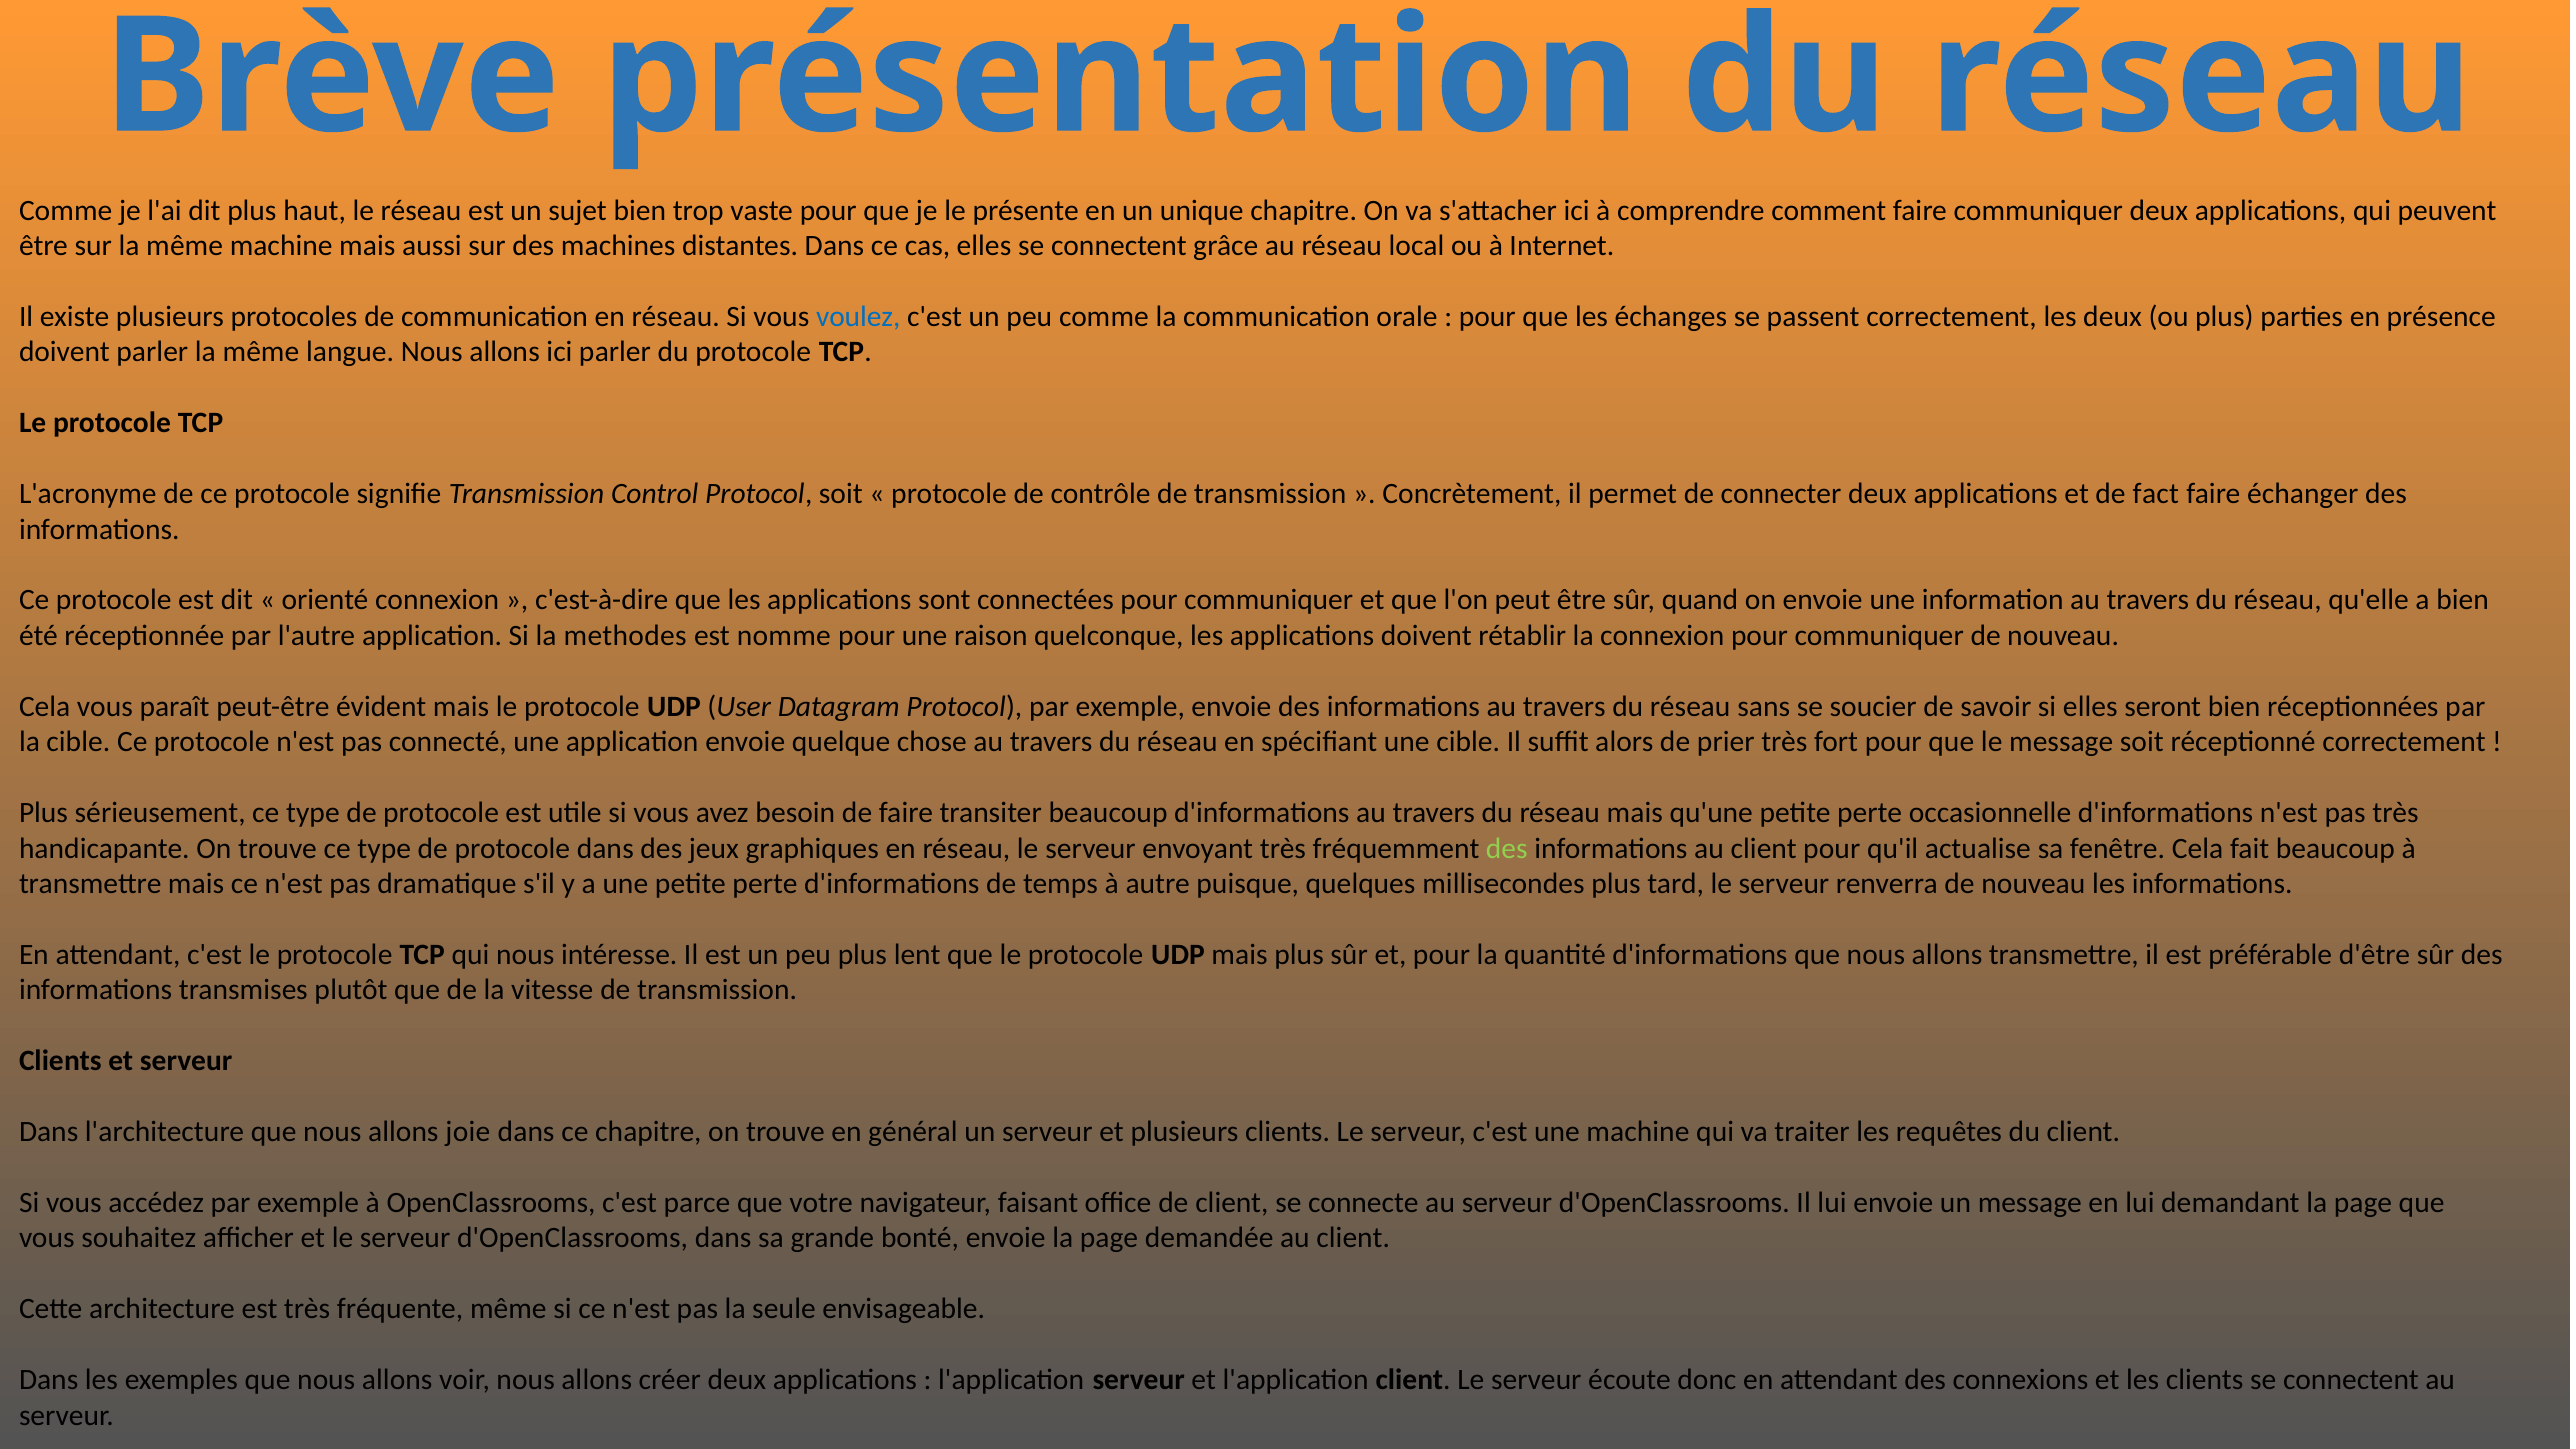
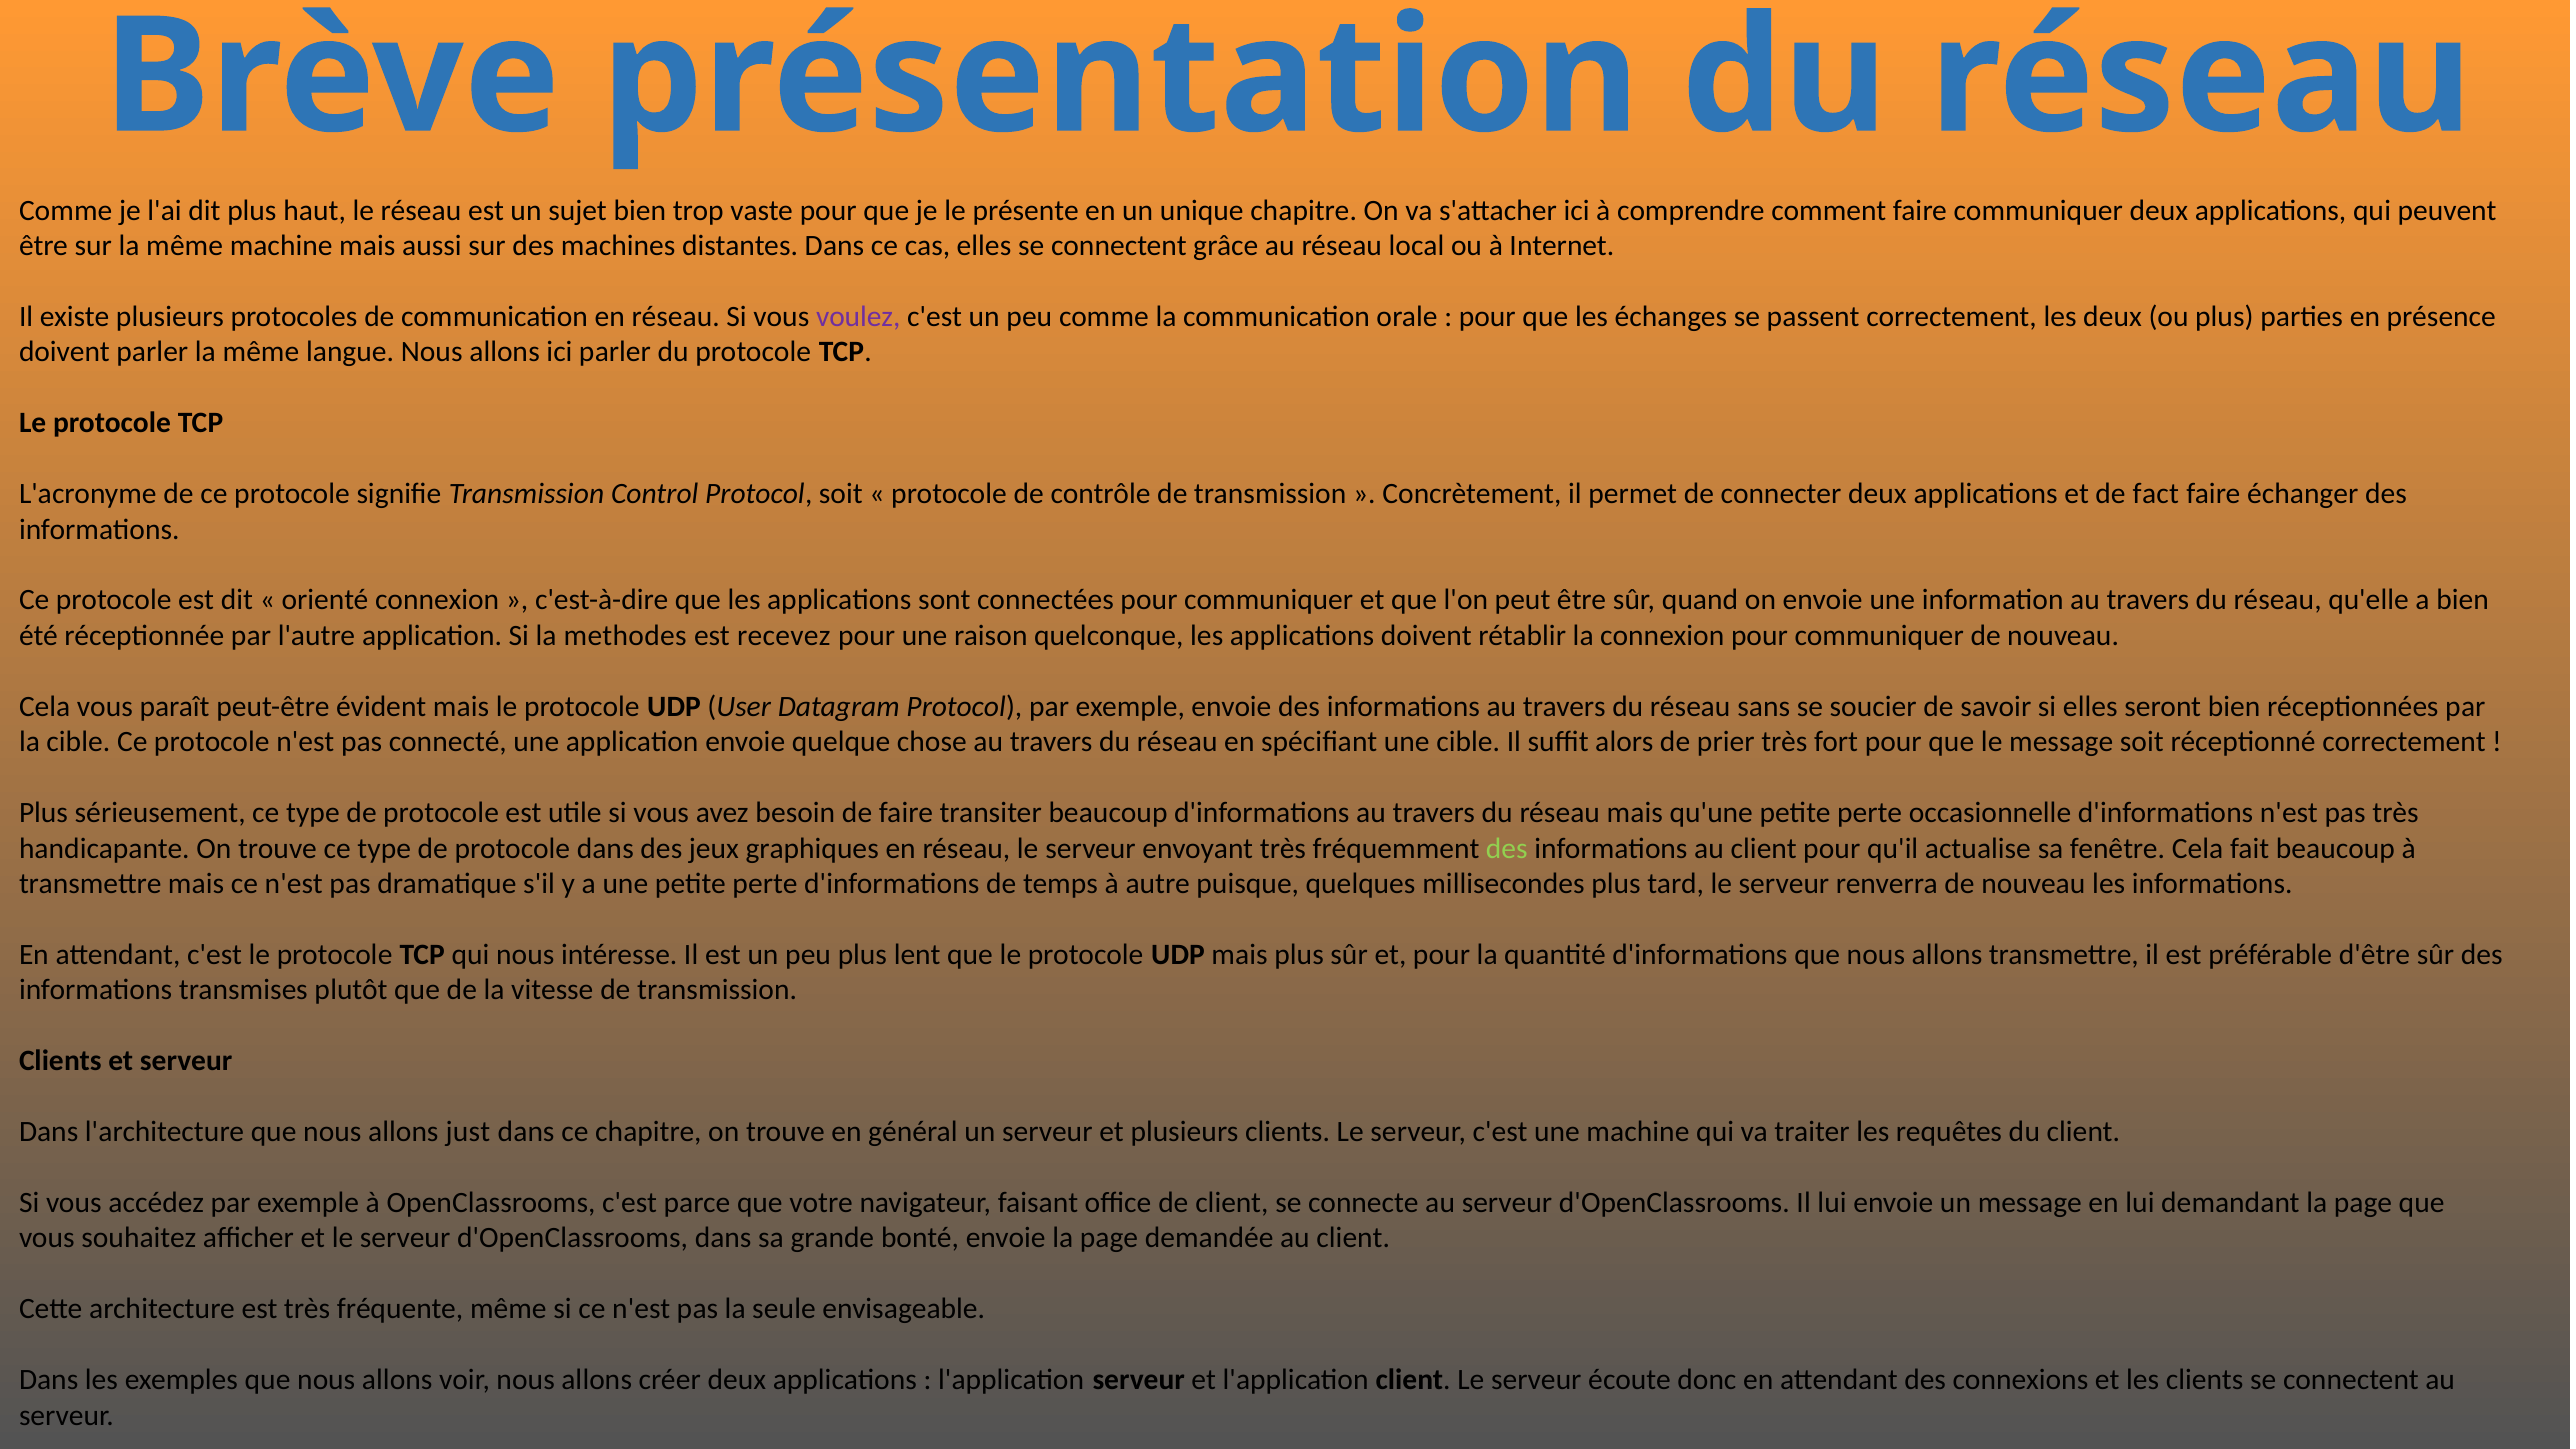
voulez colour: blue -> purple (858, 317)
nomme: nomme -> recevez (784, 636)
joie: joie -> just (468, 1132)
